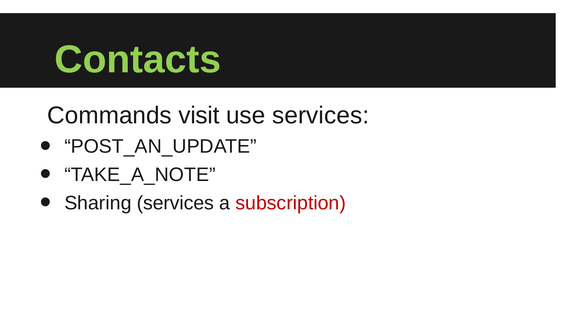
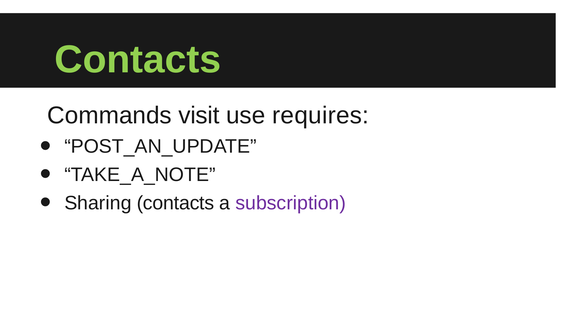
use services: services -> requires (321, 116)
Sharing services: services -> contacts (175, 203)
subscription colour: red -> purple (291, 203)
